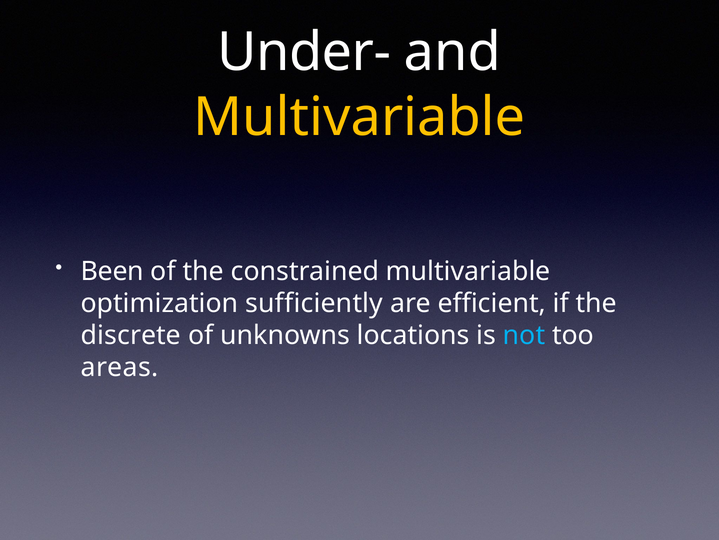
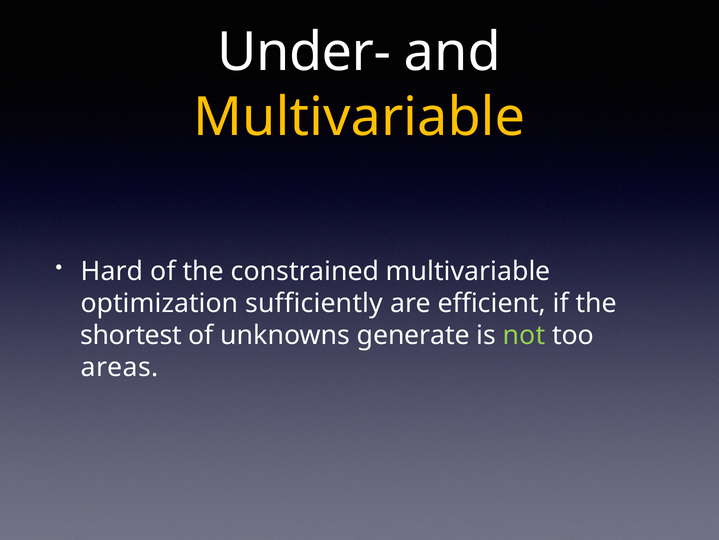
Been: Been -> Hard (112, 271)
discrete: discrete -> shortest (131, 335)
locations: locations -> generate (413, 335)
not colour: light blue -> light green (524, 335)
